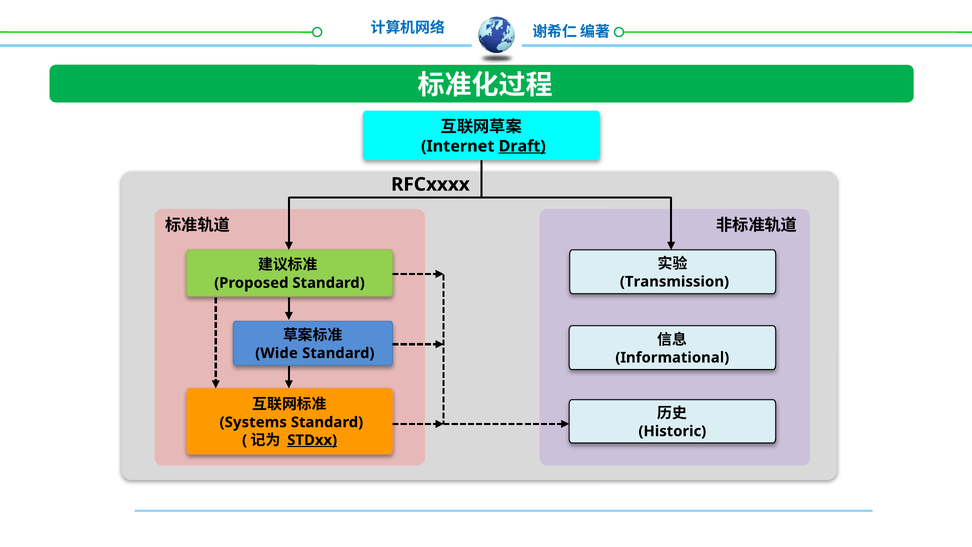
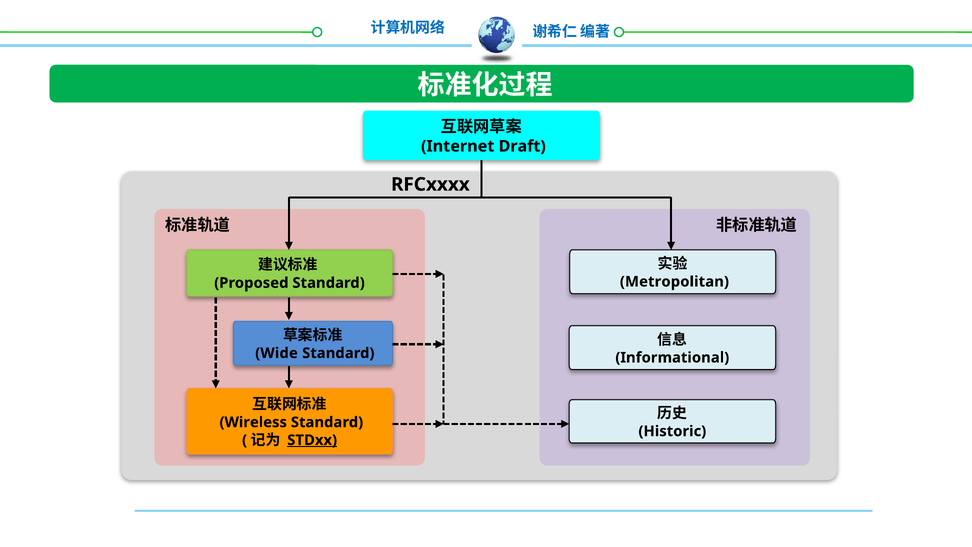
Draft underline: present -> none (522, 146)
Transmission: Transmission -> Metropolitan (674, 282)
Systems: Systems -> Wireless (253, 422)
